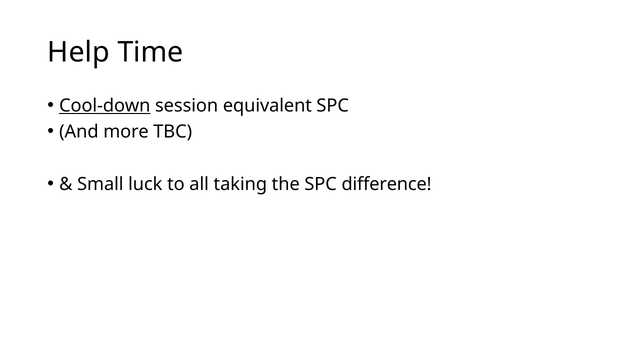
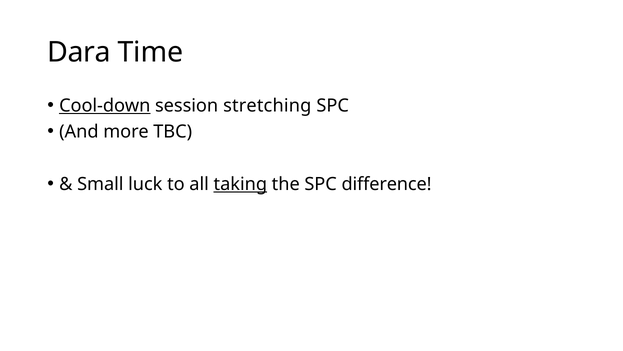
Help: Help -> Dara (79, 52)
equivalent: equivalent -> stretching (267, 105)
taking underline: none -> present (240, 184)
